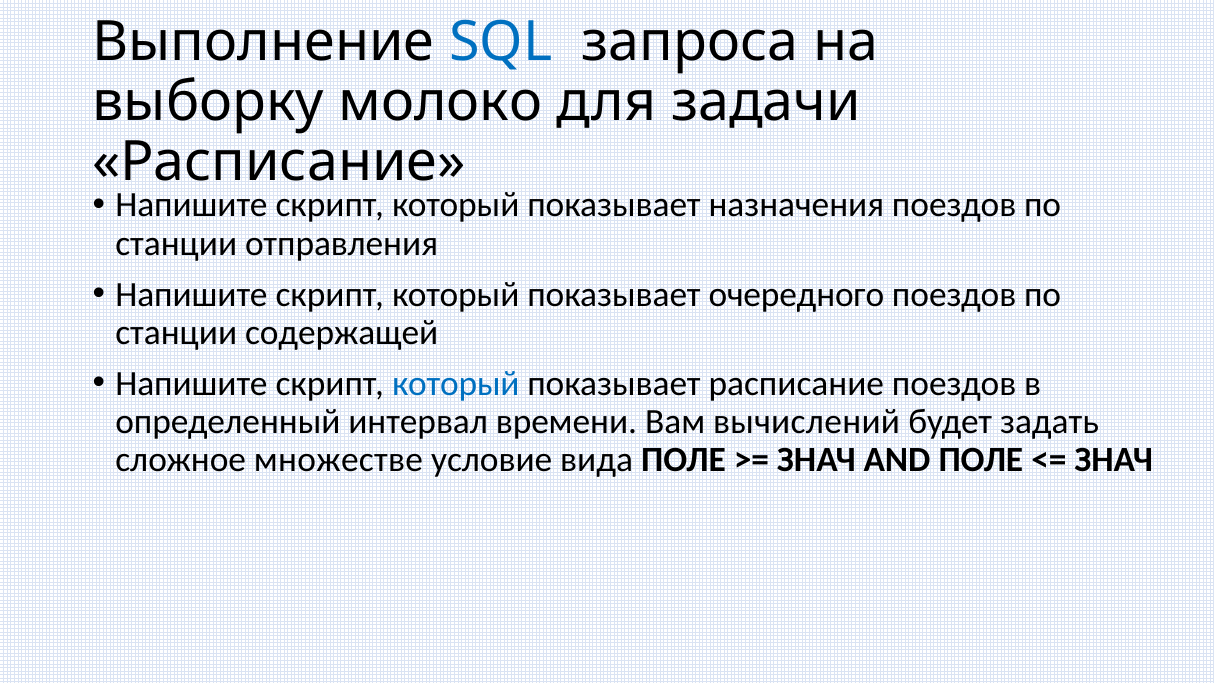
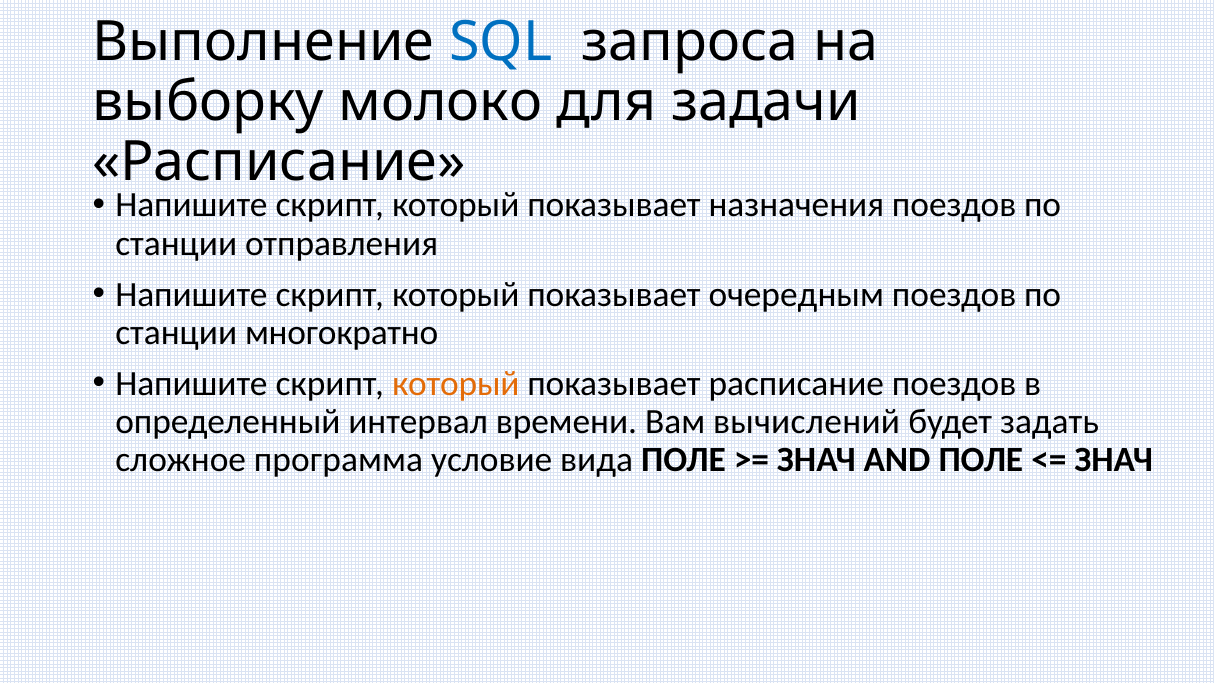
очередного: очередного -> очередным (796, 294)
содержащей: содержащей -> многократно (342, 333)
который colour: blue -> orange (456, 384)
множестве: множестве -> программа (339, 460)
